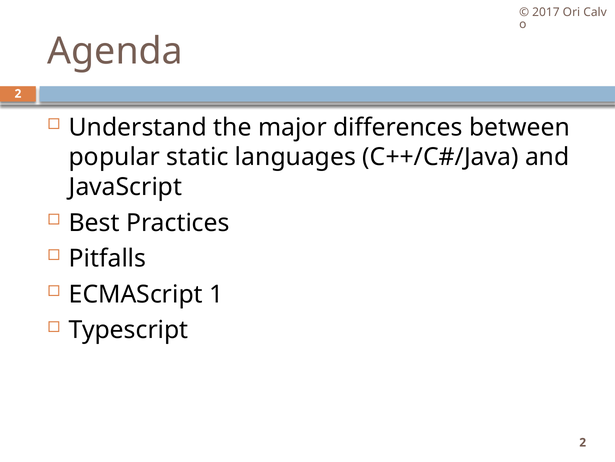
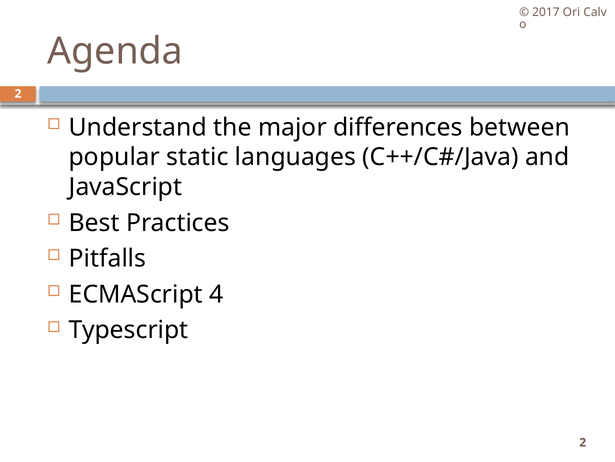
1: 1 -> 4 (216, 294)
